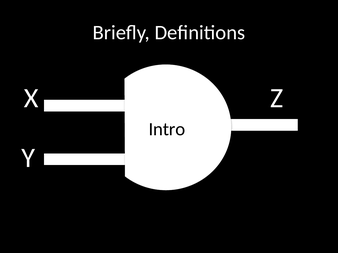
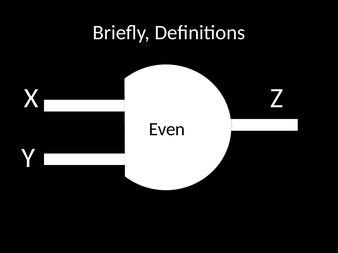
Intro: Intro -> Even (167, 129)
